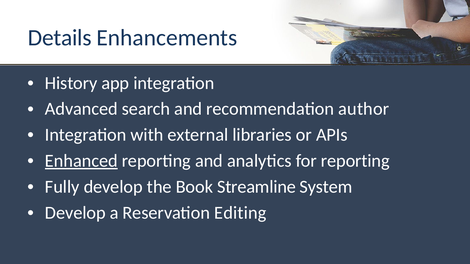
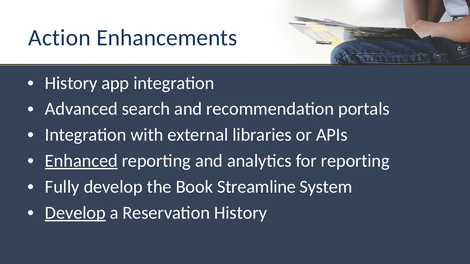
Details: Details -> Action (60, 38)
author: author -> portals (364, 109)
Develop underline: none -> present (75, 213)
Reservation Editing: Editing -> History (241, 213)
